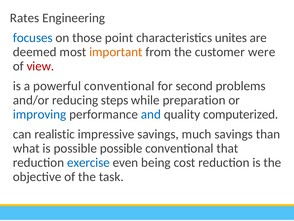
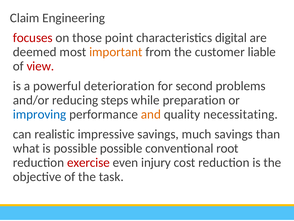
Rates: Rates -> Claim (25, 18)
focuses colour: blue -> red (33, 38)
unites: unites -> digital (231, 38)
were: were -> liable (262, 52)
powerful conventional: conventional -> deterioration (119, 86)
and colour: blue -> orange (151, 114)
computerized: computerized -> necessitating (241, 114)
that: that -> root (227, 148)
exercise colour: blue -> red (88, 162)
being: being -> injury (156, 162)
